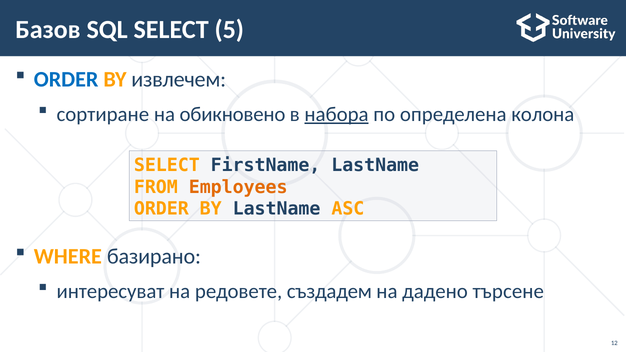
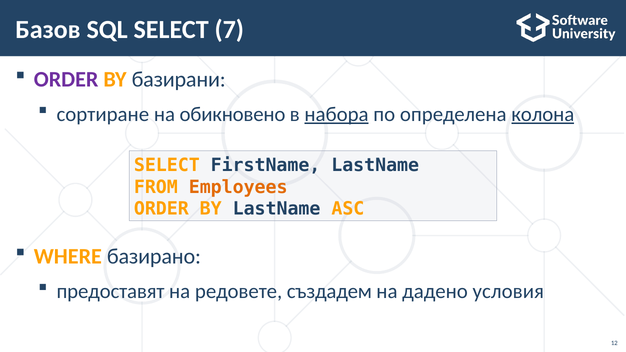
5: 5 -> 7 (229, 30)
ORDER colour: blue -> purple (66, 79)
извлечем: извлечем -> базирани (179, 79)
колона underline: none -> present (543, 114)
интересуват: интересуват -> предоставят (111, 291)
търсене: търсене -> условия (508, 291)
